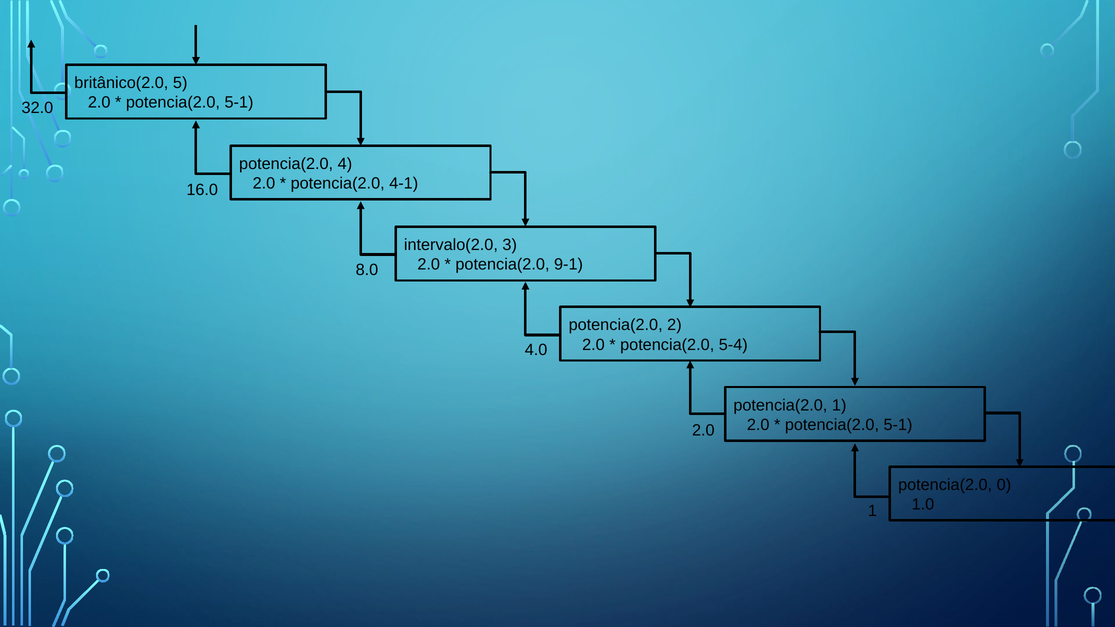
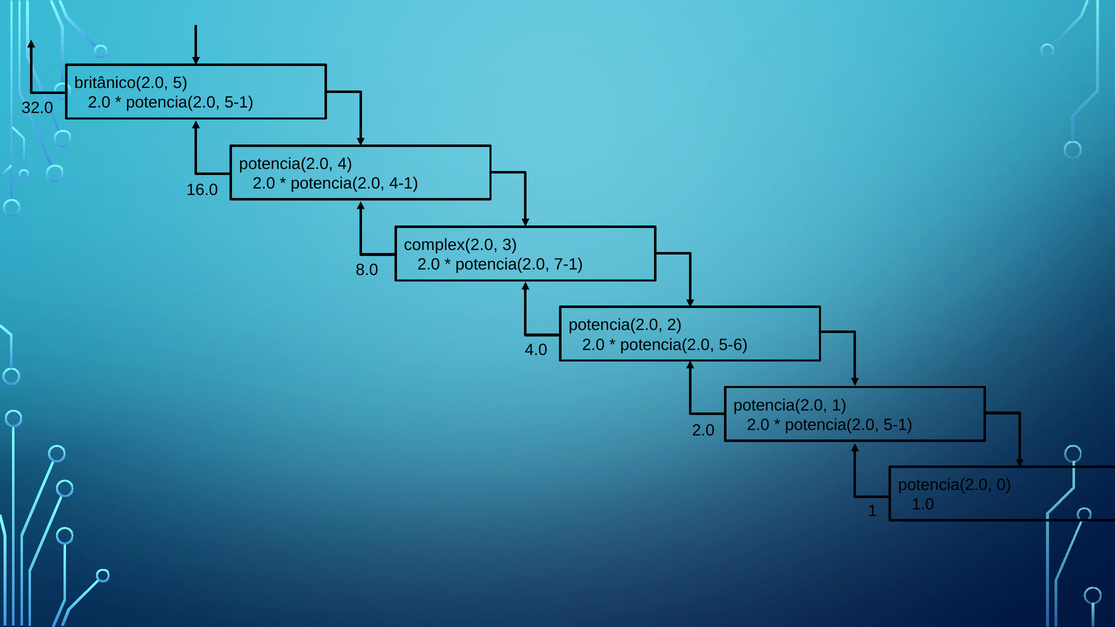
intervalo(2.0: intervalo(2.0 -> complex(2.0 (451, 245)
9-1: 9-1 -> 7-1 (569, 265)
5-4: 5-4 -> 5-6 (733, 345)
